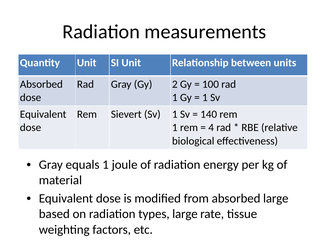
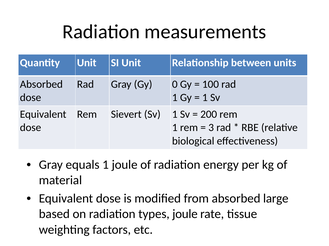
2: 2 -> 0 (175, 84)
140: 140 -> 200 (209, 115)
4: 4 -> 3 (211, 128)
types large: large -> joule (185, 215)
